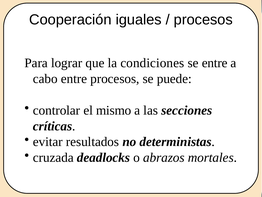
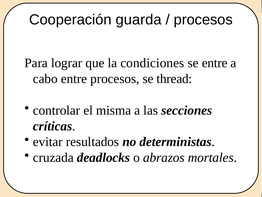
iguales: iguales -> guarda (139, 20)
puede: puede -> thread (174, 79)
mismo: mismo -> misma (114, 110)
